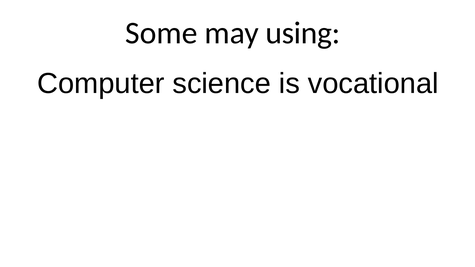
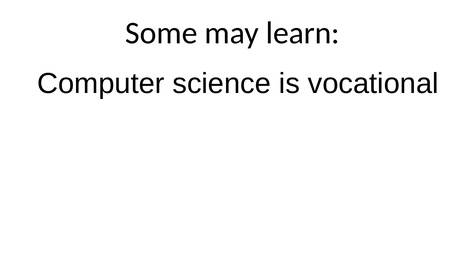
using: using -> learn (303, 33)
